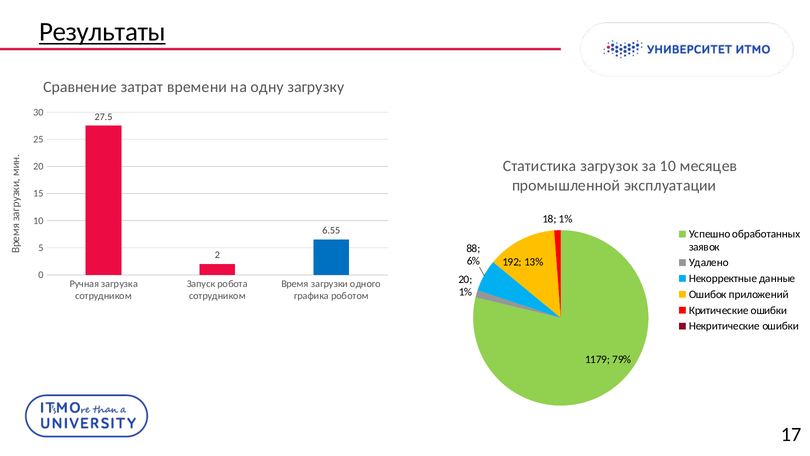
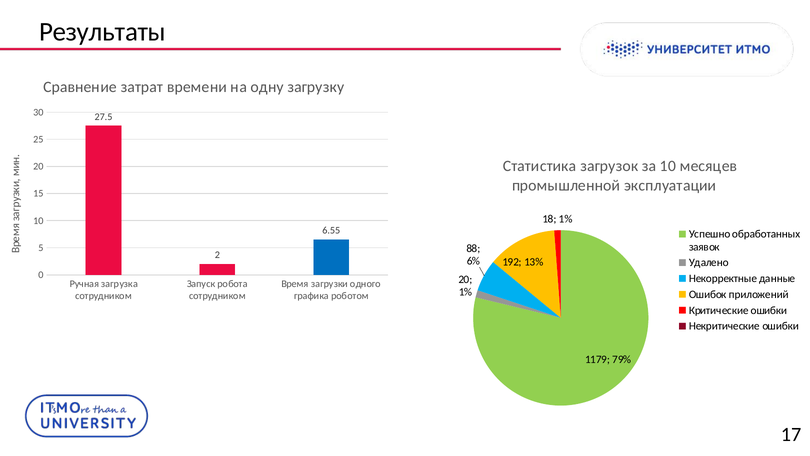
Результаты underline: present -> none (102, 32)
